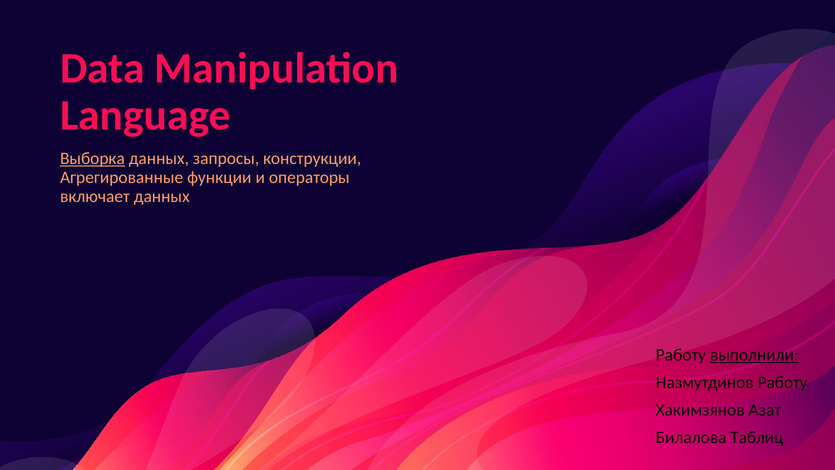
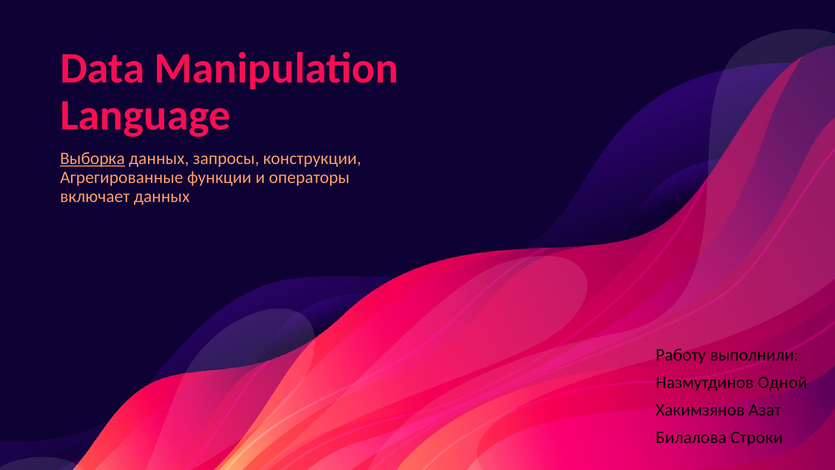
выполнили underline: present -> none (754, 355)
Назмутдинов Работу: Работу -> Одной (782, 382)
Таблиц: Таблиц -> Строки (757, 437)
